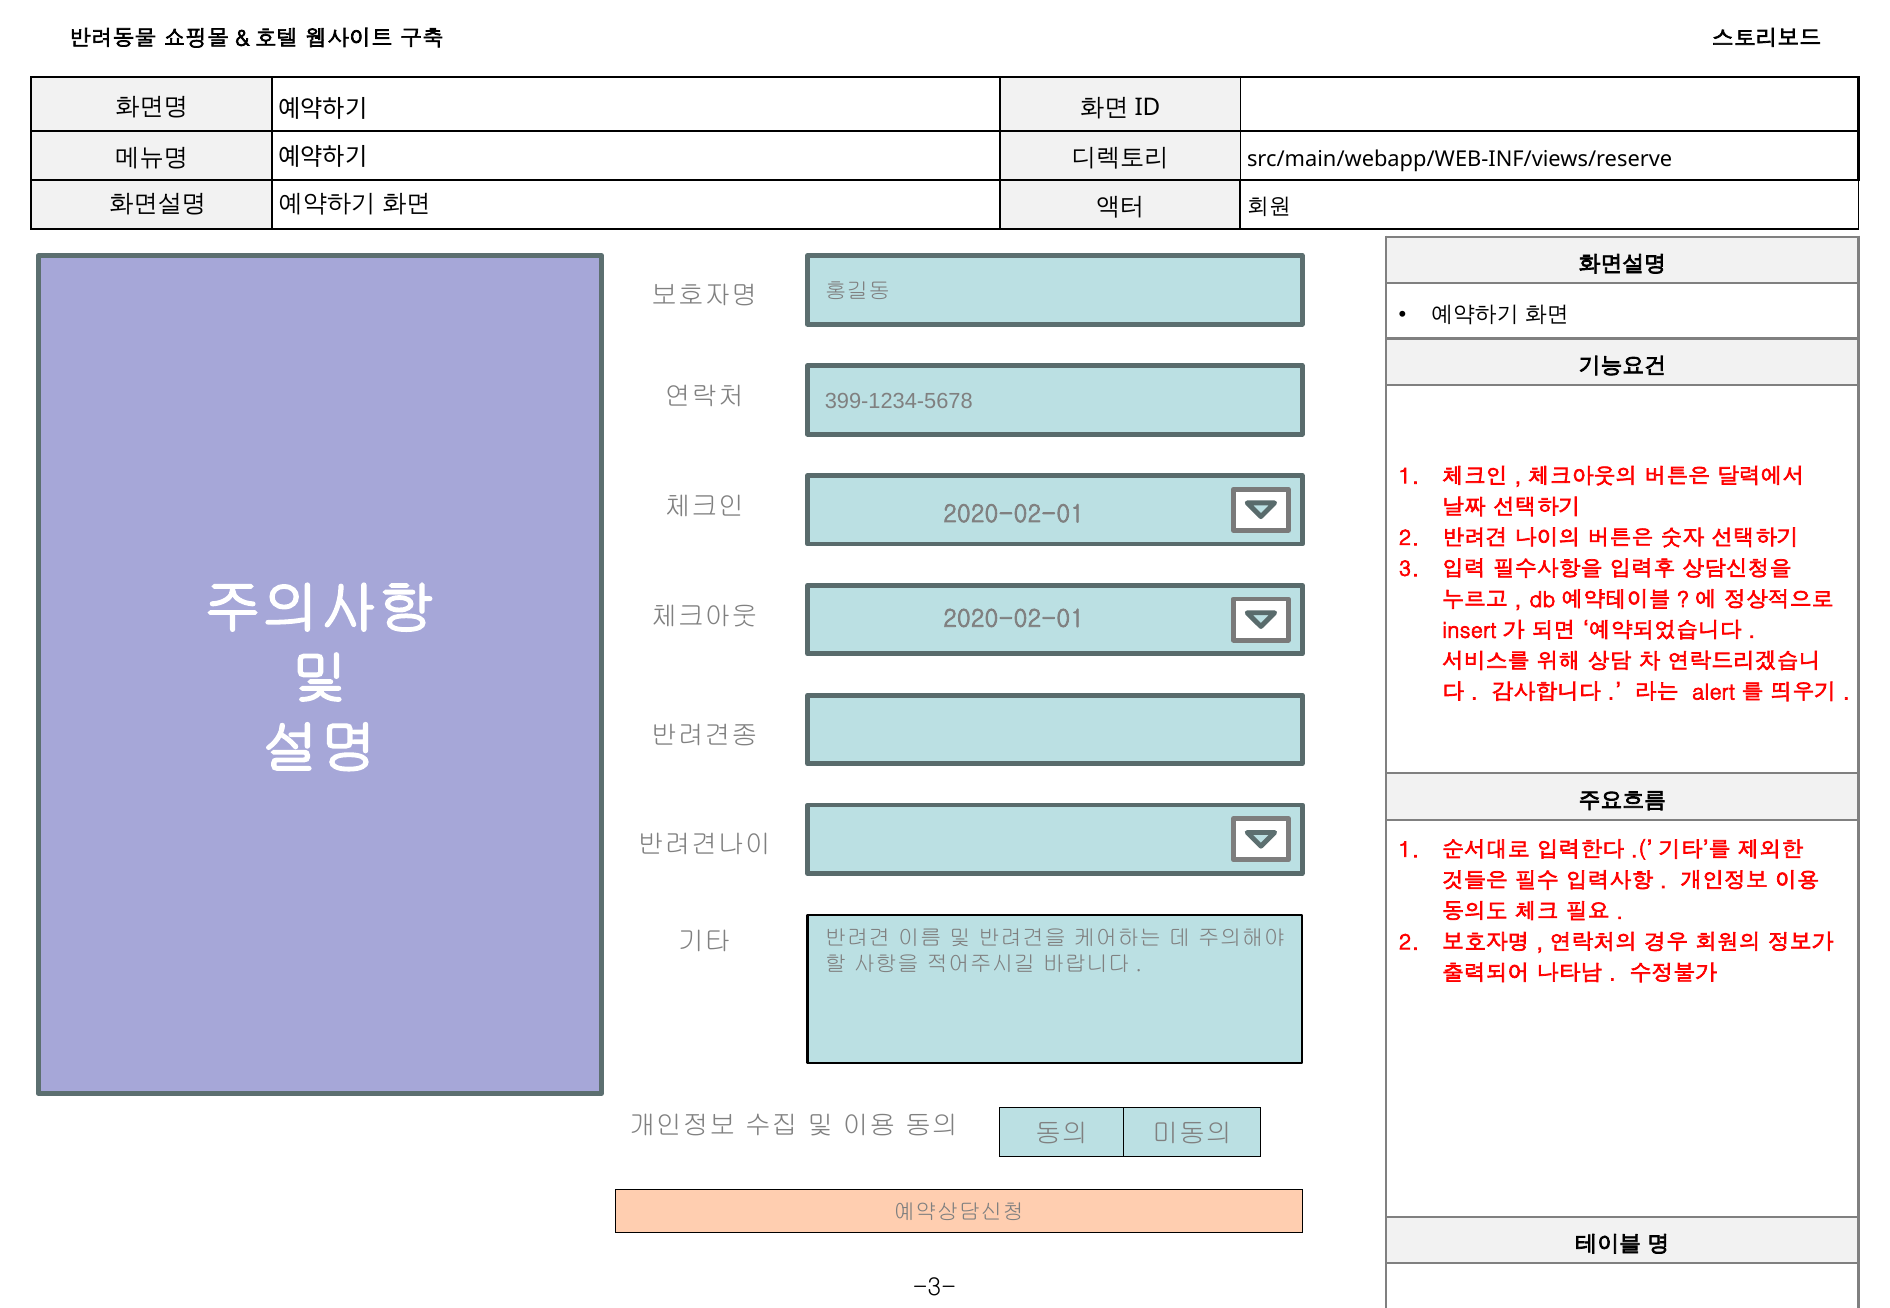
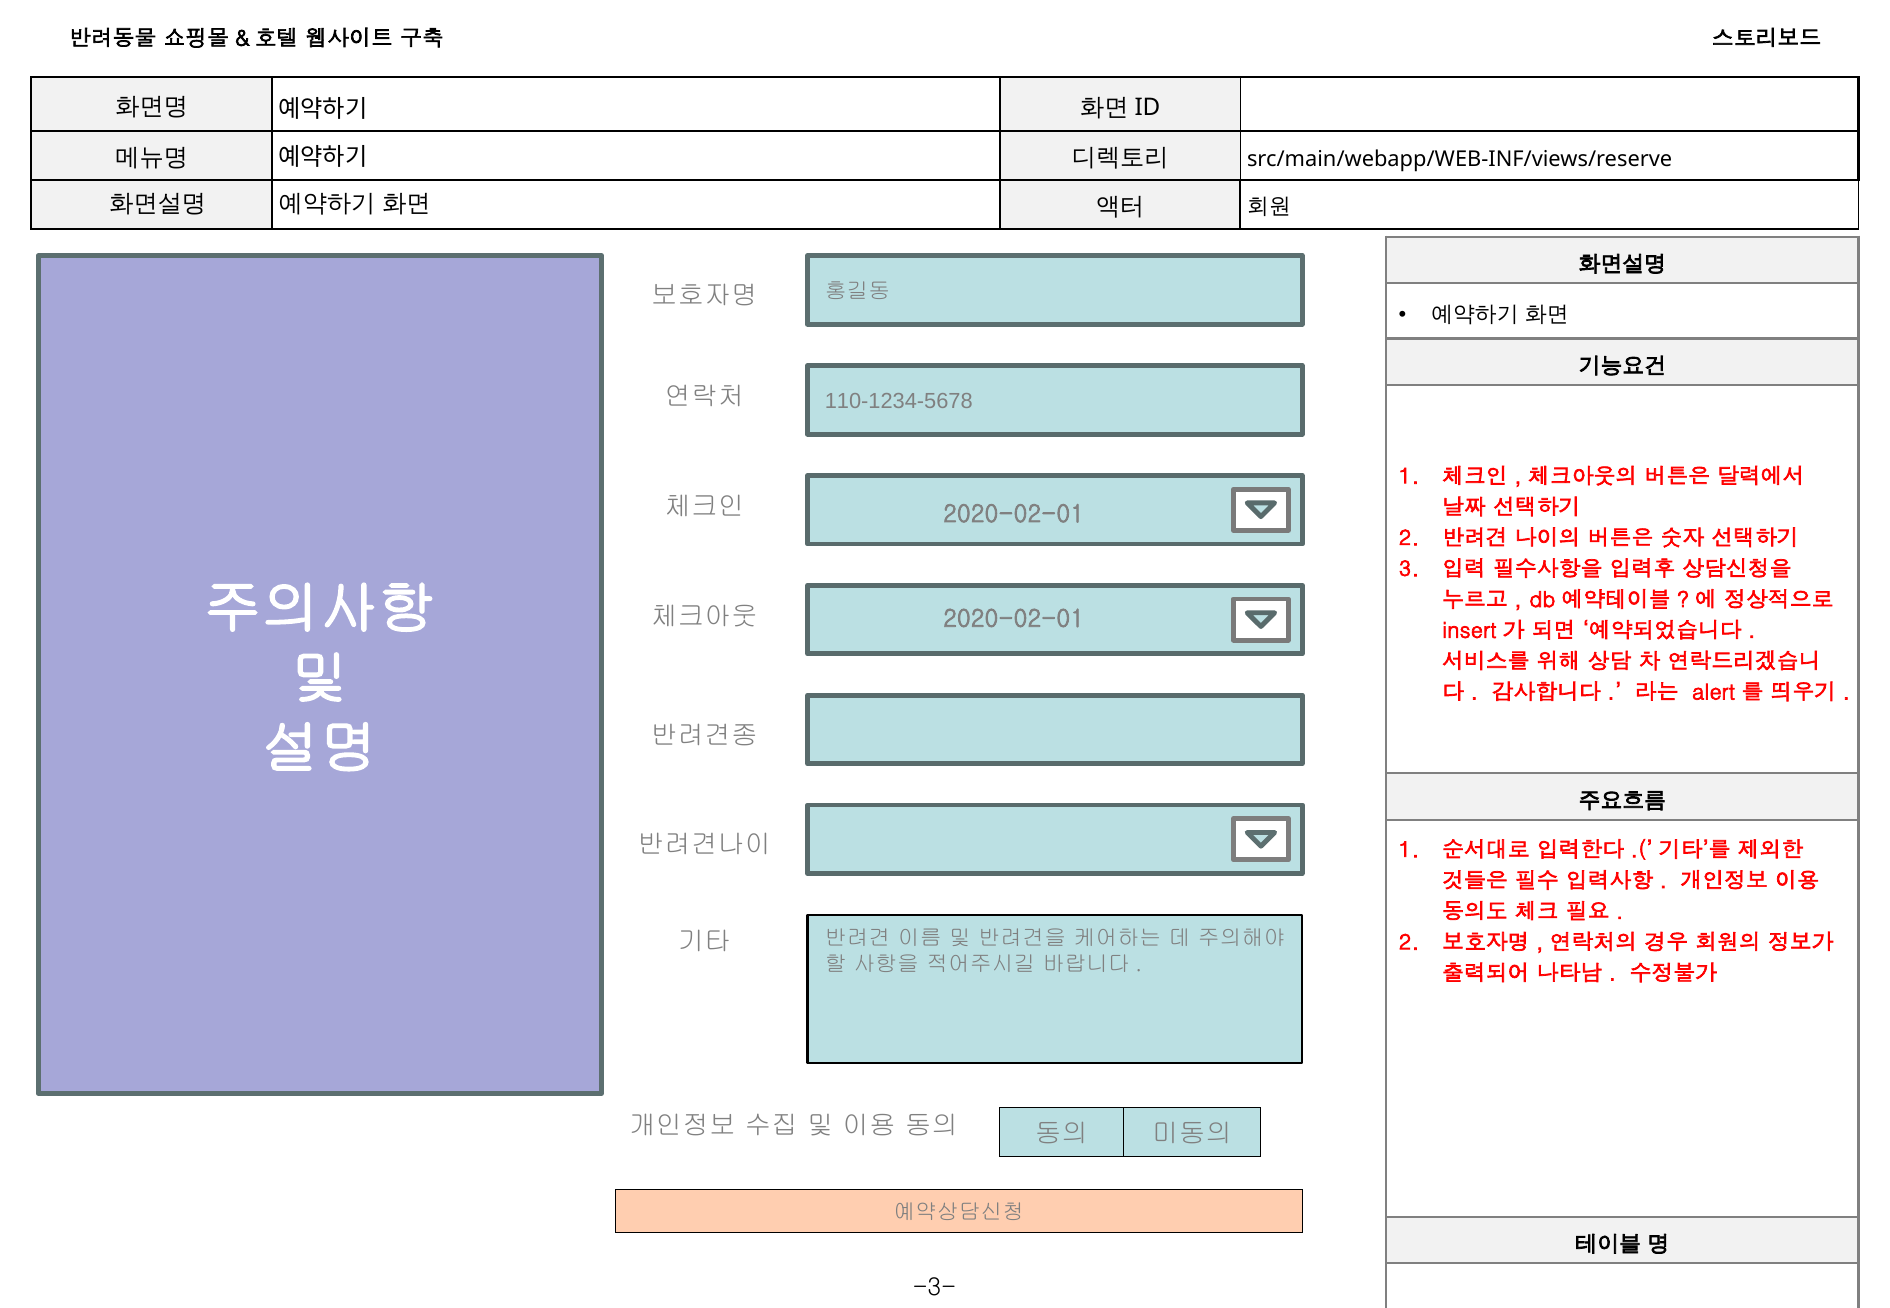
399-1234-5678: 399-1234-5678 -> 110-1234-5678 (899, 402)
